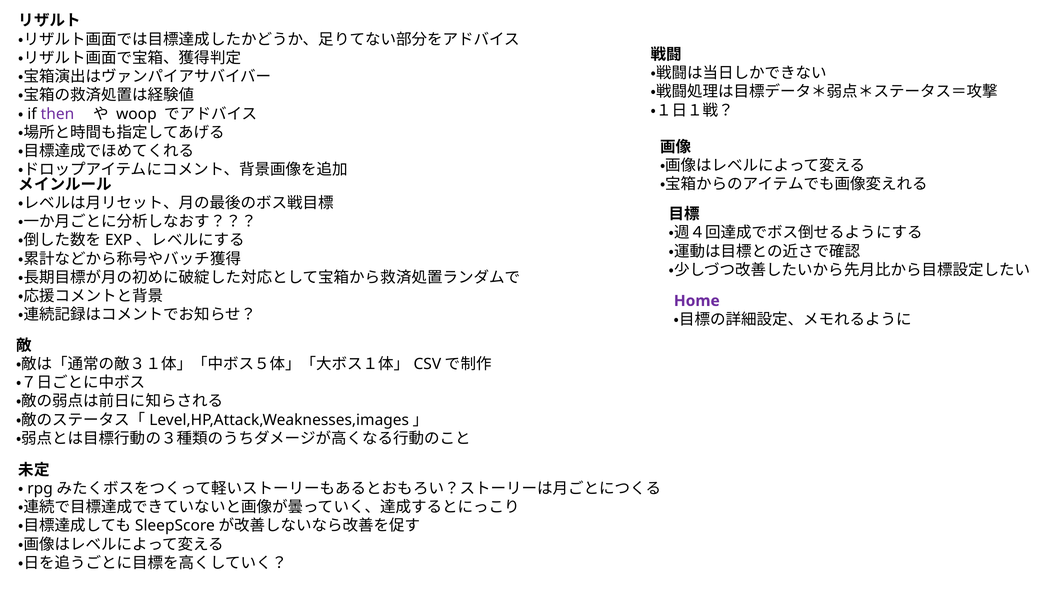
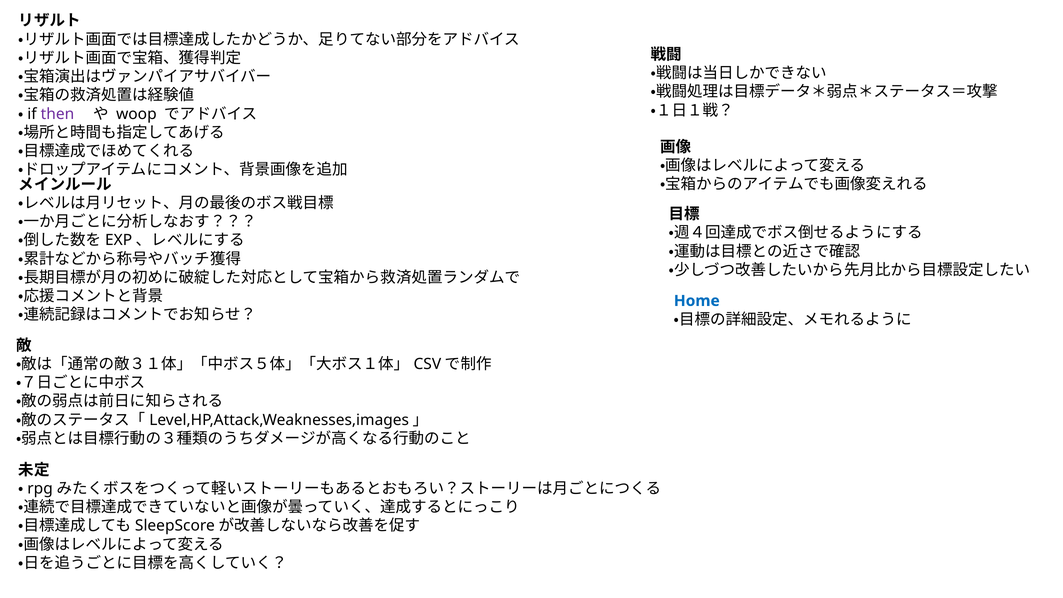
Home colour: purple -> blue (697, 301)
